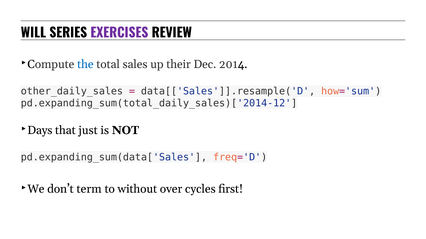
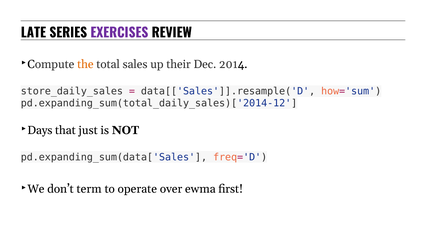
WILL: WILL -> LATE (33, 33)
the colour: blue -> orange (85, 64)
other_daily_sales: other_daily_sales -> store_daily_sales (72, 91)
without: without -> operate (137, 189)
cycles: cycles -> ewma (200, 189)
